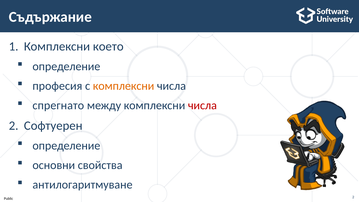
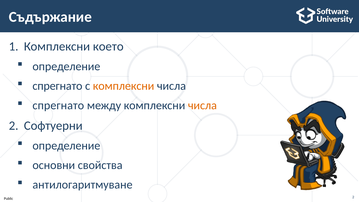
професия: професия -> спрегнато (57, 86)
числа colour: red -> orange (202, 105)
Софтуерен: Софтуерен -> Софтуерни (53, 126)
